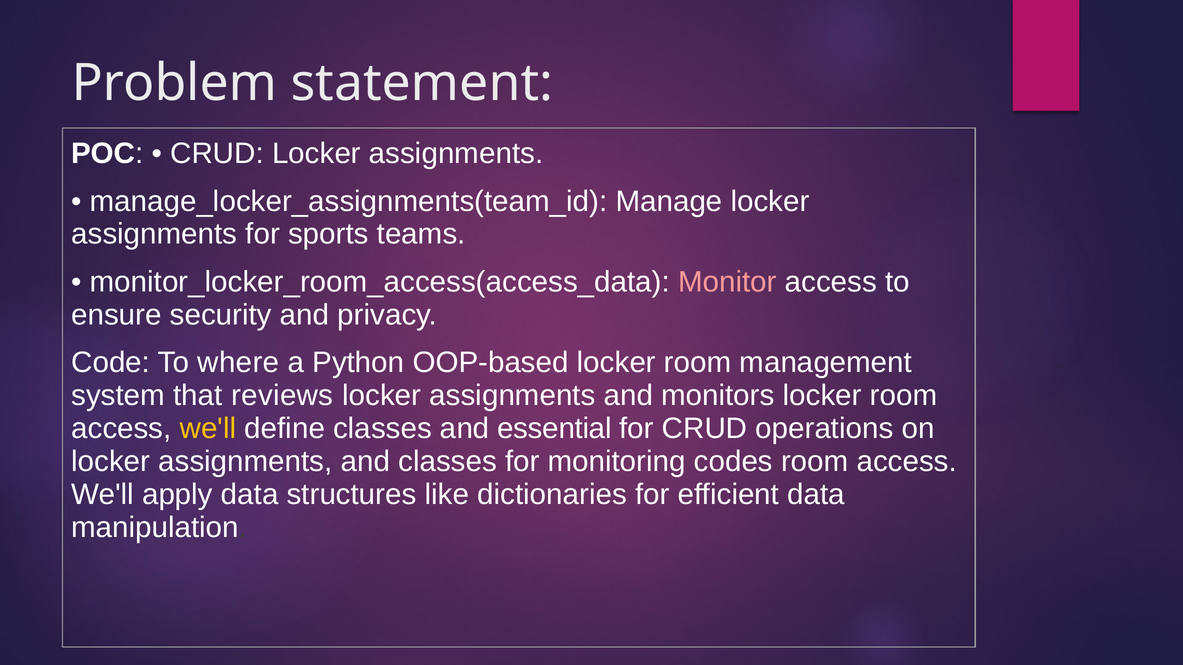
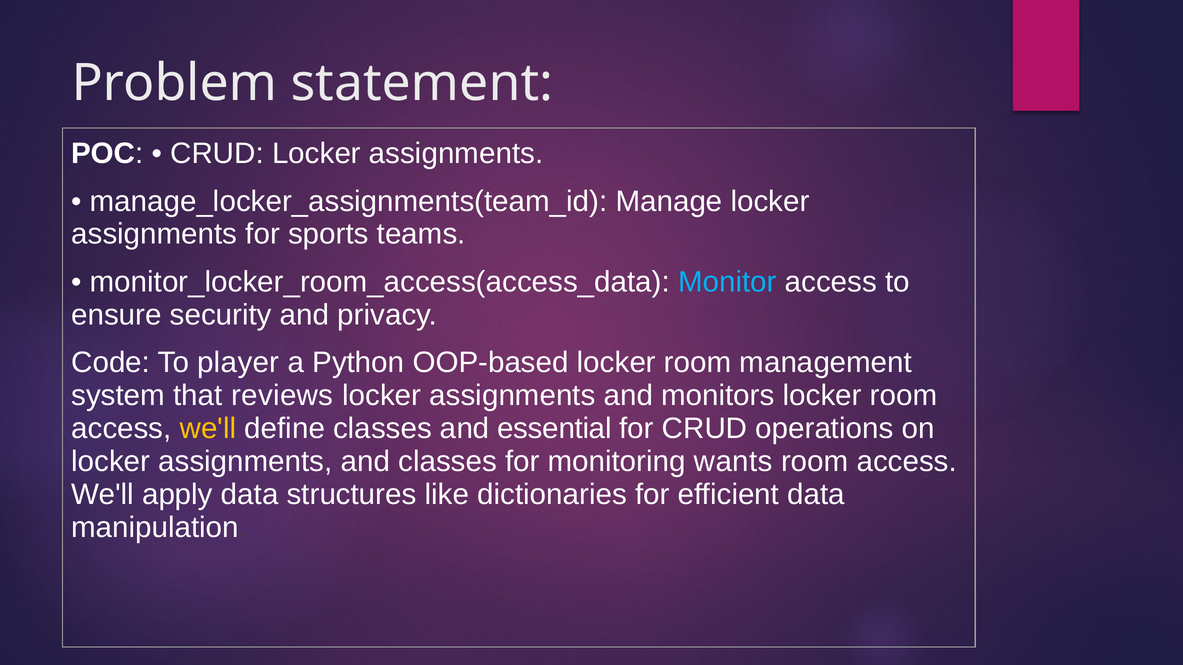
Monitor colour: pink -> light blue (727, 282)
where: where -> player (238, 363)
codes: codes -> wants (733, 462)
